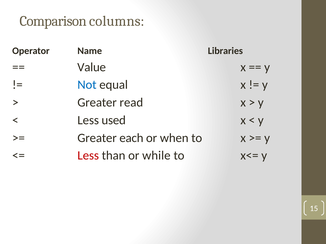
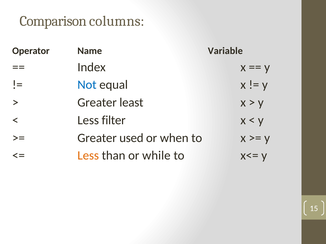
Libraries: Libraries -> Variable (225, 51)
Value: Value -> Index (92, 67)
read: read -> least (131, 103)
used: used -> filter (114, 120)
each: each -> used (131, 138)
Less colour: red -> orange (88, 156)
